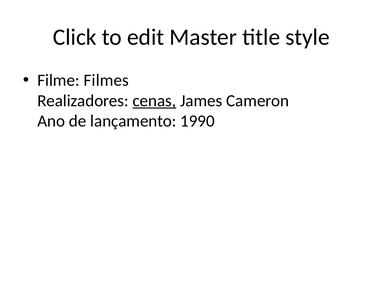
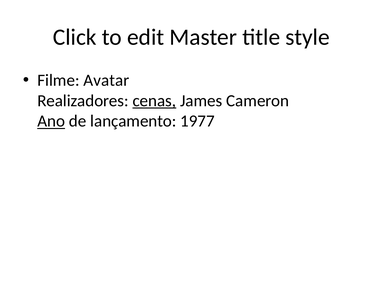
Filmes: Filmes -> Avatar (106, 80)
Ano underline: none -> present (51, 121)
1990: 1990 -> 1977 (197, 121)
